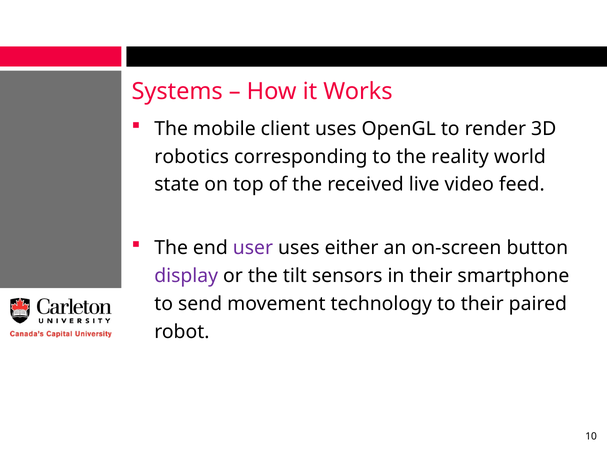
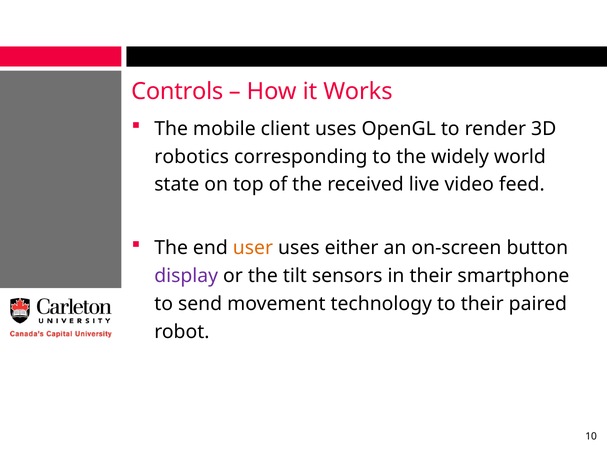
Systems: Systems -> Controls (177, 92)
reality: reality -> widely (460, 157)
user colour: purple -> orange (253, 248)
